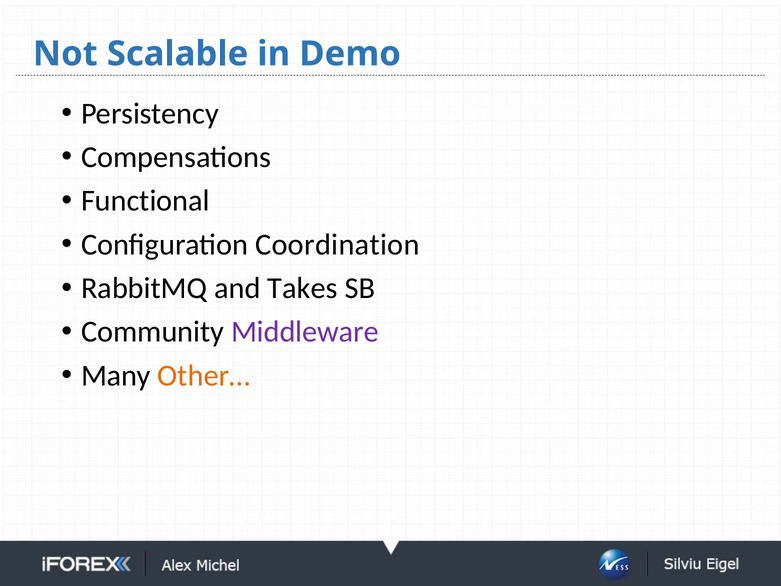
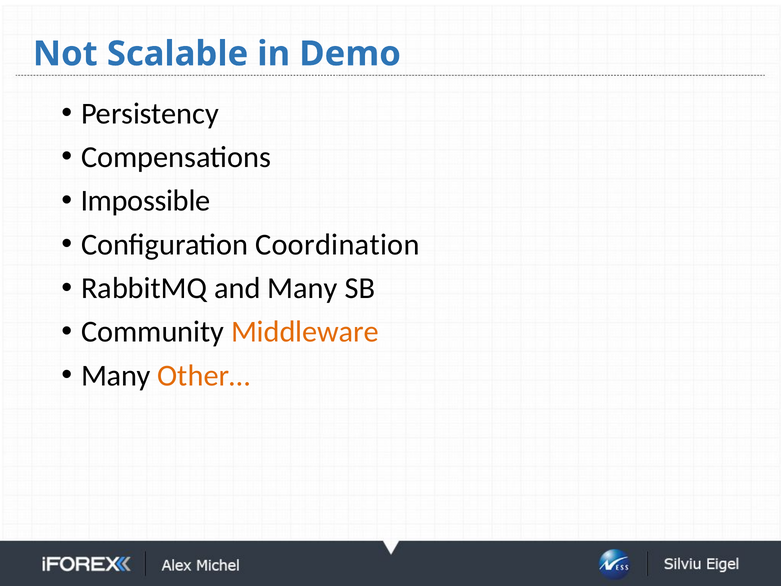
Functional: Functional -> Impossible (145, 201)
and Takes: Takes -> Many (302, 288)
Middleware colour: purple -> orange (305, 332)
